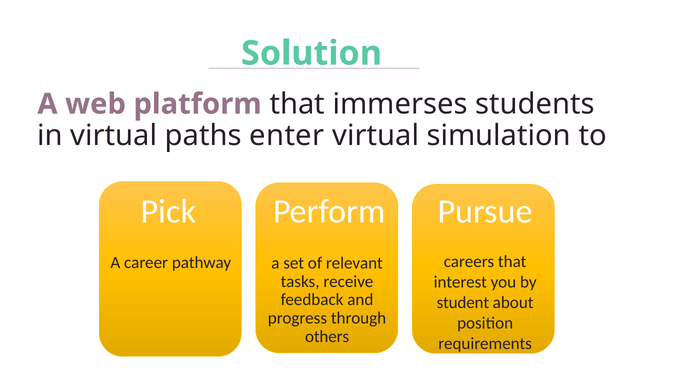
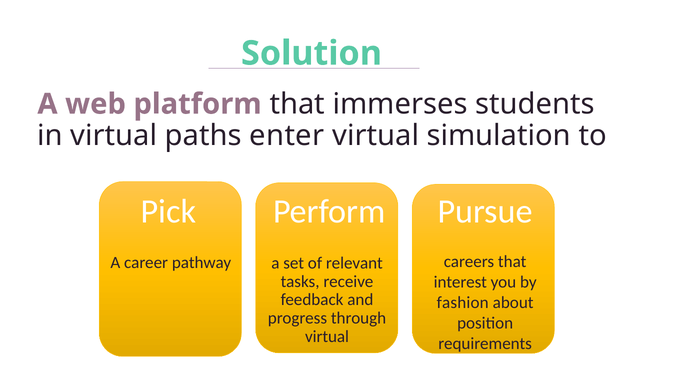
student: student -> fashion (463, 303)
others: others -> virtual (327, 337)
